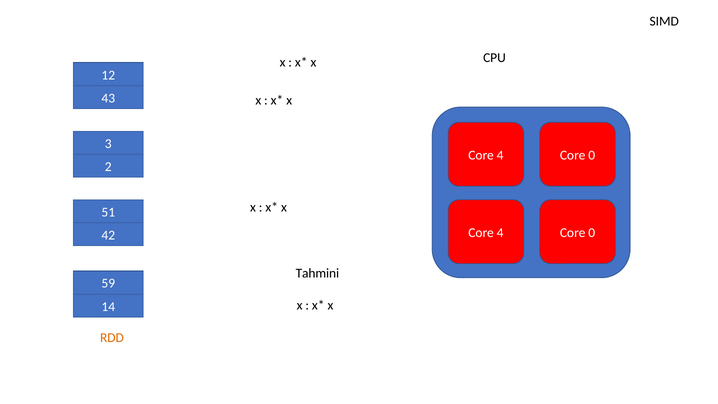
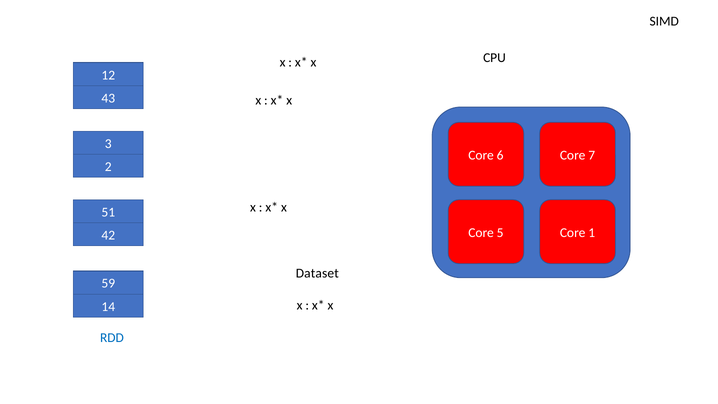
4: 4 -> 6 (500, 155)
0: 0 -> 7 (592, 155)
4: 4 -> 5 (500, 233)
0: 0 -> 1 (592, 233)
Tahmini: Tahmini -> Dataset (317, 273)
RDD colour: orange -> blue (112, 338)
